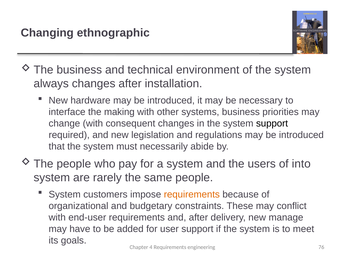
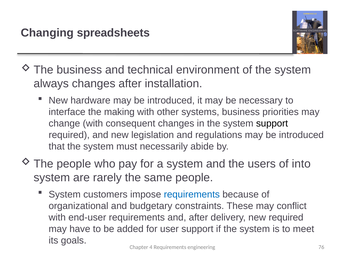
ethnographic: ethnographic -> spreadsheets (113, 33)
requirements colour: orange -> blue (192, 194)
new manage: manage -> required (286, 217)
